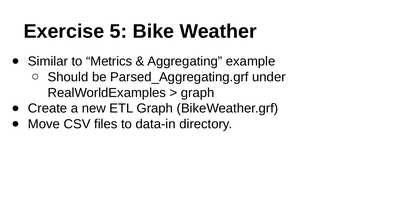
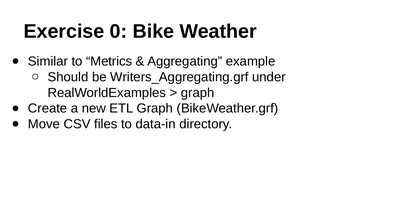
5: 5 -> 0 (118, 31)
Parsed_Aggregating.grf: Parsed_Aggregating.grf -> Writers_Aggregating.grf (179, 77)
